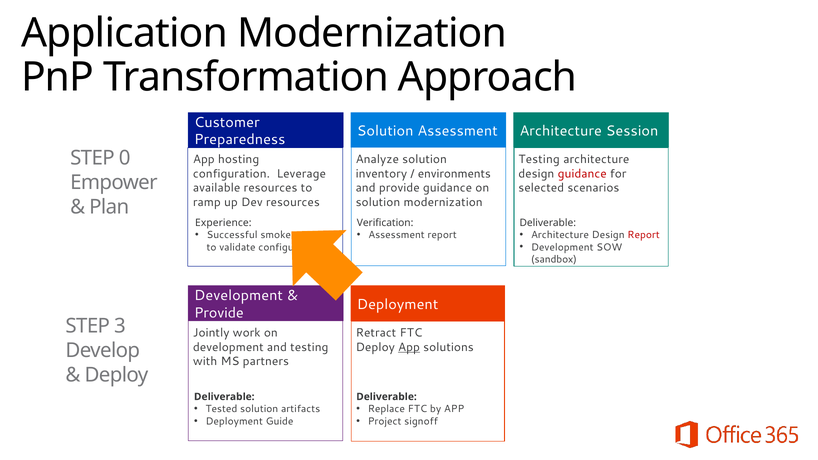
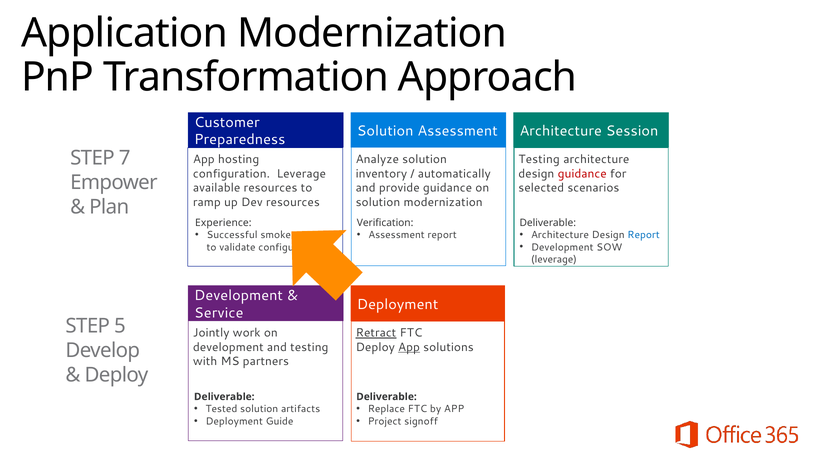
0: 0 -> 7 (125, 158)
environments: environments -> automatically (454, 174)
Report colour: red -> blue (644, 235)
sandbox: sandbox -> leverage (554, 260)
Provide: Provide -> Service (219, 313)
3: 3 -> 5 (120, 326)
Retract underline: none -> present (376, 333)
